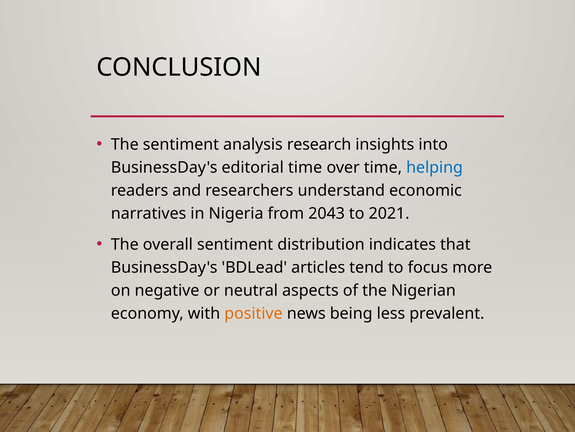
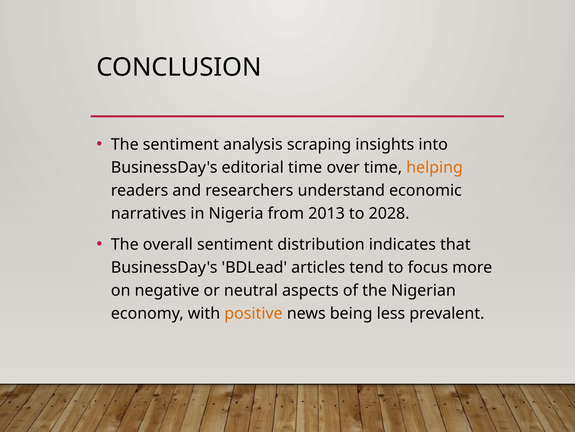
research: research -> scraping (319, 144)
helping colour: blue -> orange (435, 167)
2043: 2043 -> 2013 (327, 213)
2021: 2021 -> 2028 (389, 213)
